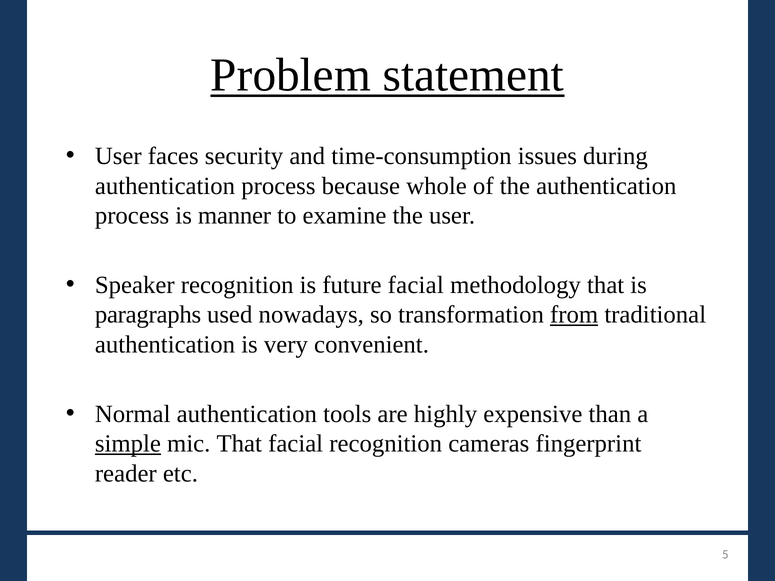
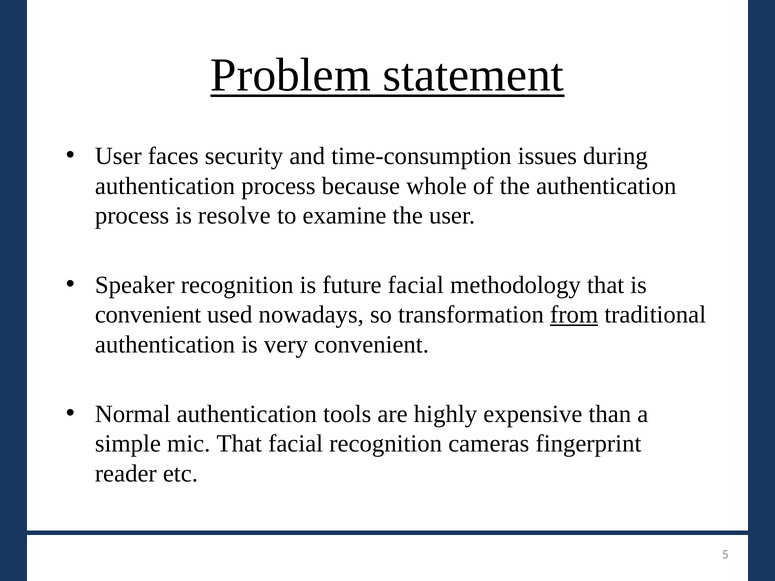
manner: manner -> resolve (234, 216)
paragraphs: paragraphs -> convenient (148, 315)
simple underline: present -> none (128, 444)
